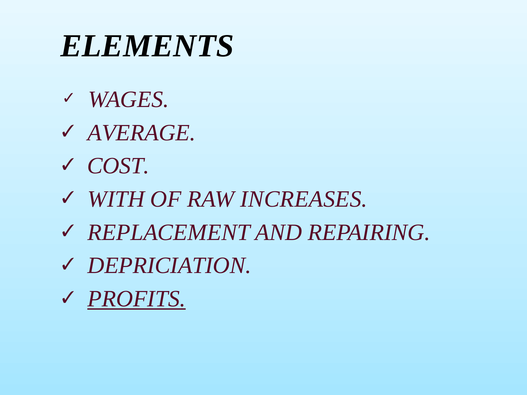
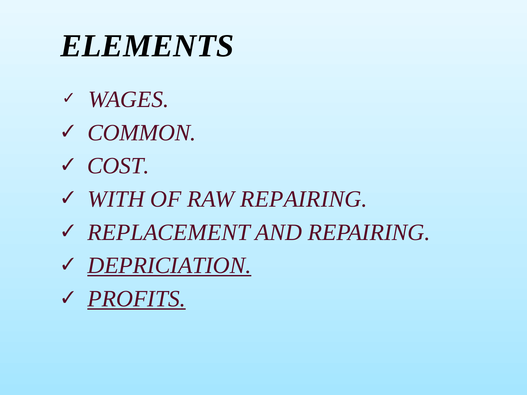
AVERAGE: AVERAGE -> COMMON (142, 133)
RAW INCREASES: INCREASES -> REPAIRING (304, 199)
DEPRICIATION underline: none -> present (169, 266)
